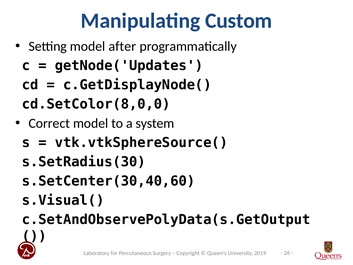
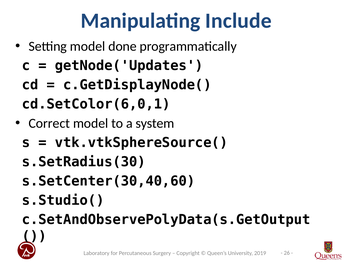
Custom: Custom -> Include (238, 21)
after: after -> done (123, 46)
cd.SetColor(8,0,0: cd.SetColor(8,0,0 -> cd.SetColor(6,0,1 (96, 104)
s.Visual(: s.Visual( -> s.Studio( (63, 200)
